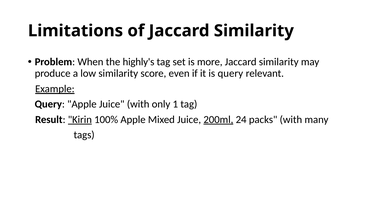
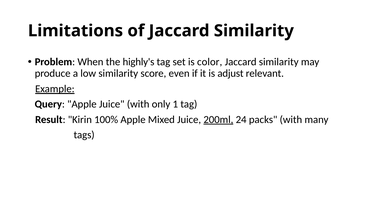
more: more -> color (210, 62)
is query: query -> adjust (230, 73)
Kirin underline: present -> none (80, 119)
